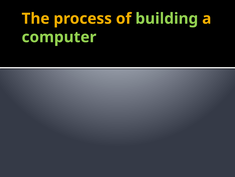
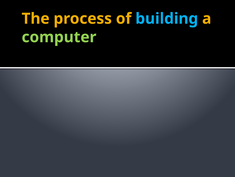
building colour: light green -> light blue (167, 19)
